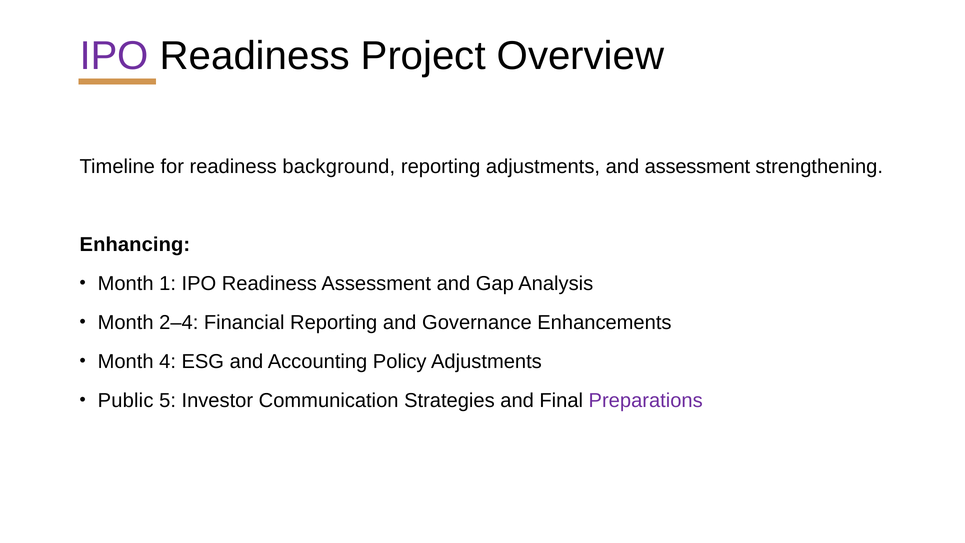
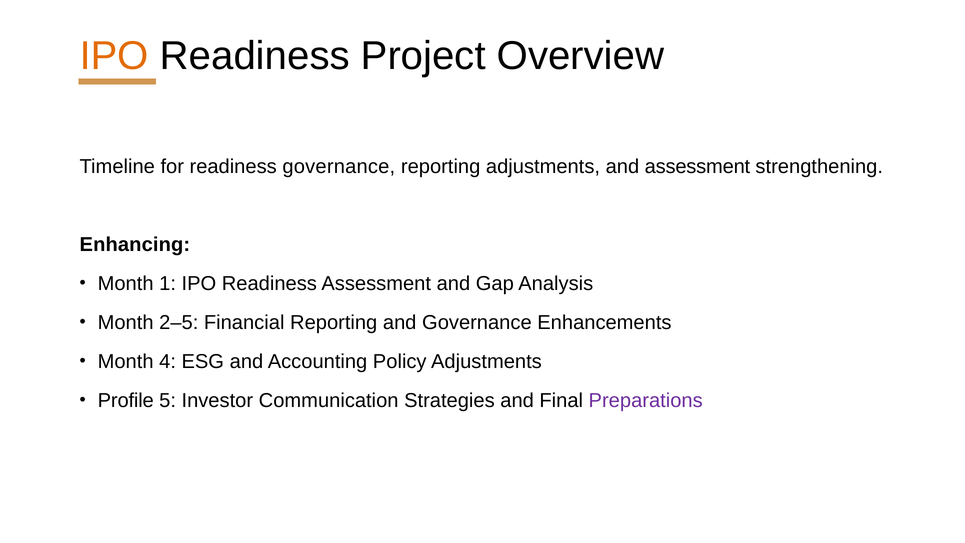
IPO colour: purple -> orange (114, 56)
readiness background: background -> governance (339, 167)
2–4: 2–4 -> 2–5 (179, 323)
Public: Public -> Profile (126, 401)
